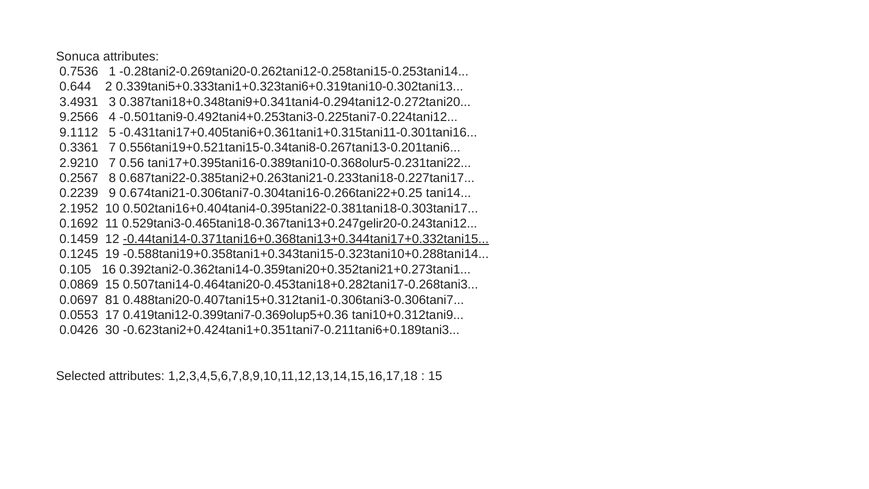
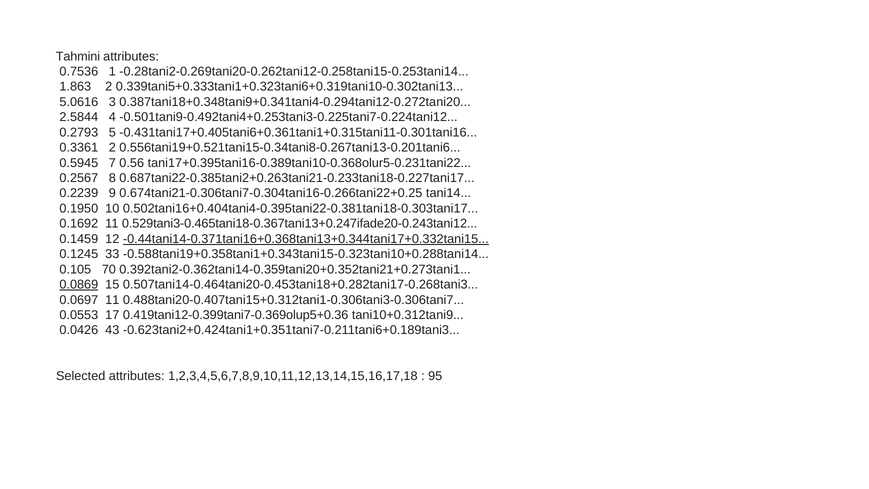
Sonuca: Sonuca -> Tahmini (78, 56)
0.644: 0.644 -> 1.863 (75, 87)
3.4931: 3.4931 -> 5.0616 (79, 102)
9.2566: 9.2566 -> 2.5844 (79, 117)
9.1112: 9.1112 -> 0.2793 (79, 132)
0.3361 7: 7 -> 2 (112, 148)
2.9210: 2.9210 -> 0.5945 (79, 163)
2.1952: 2.1952 -> 0.1950 (79, 208)
0.529tani3-0.465tani18-0.367tani13+0.247gelir20-0.243tani12: 0.529tani3-0.465tani18-0.367tani13+0.247gelir20-0.243tani12 -> 0.529tani3-0.465tani18-0.367tani13+0.247ifade20-0.243tani12 (300, 224)
19: 19 -> 33 (112, 254)
16: 16 -> 70 (109, 269)
0.0869 underline: none -> present (79, 285)
0.0697 81: 81 -> 11 (112, 300)
30: 30 -> 43 (112, 330)
15: 15 -> 95 (435, 376)
